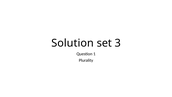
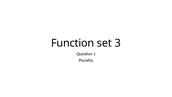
Solution: Solution -> Function (73, 43)
